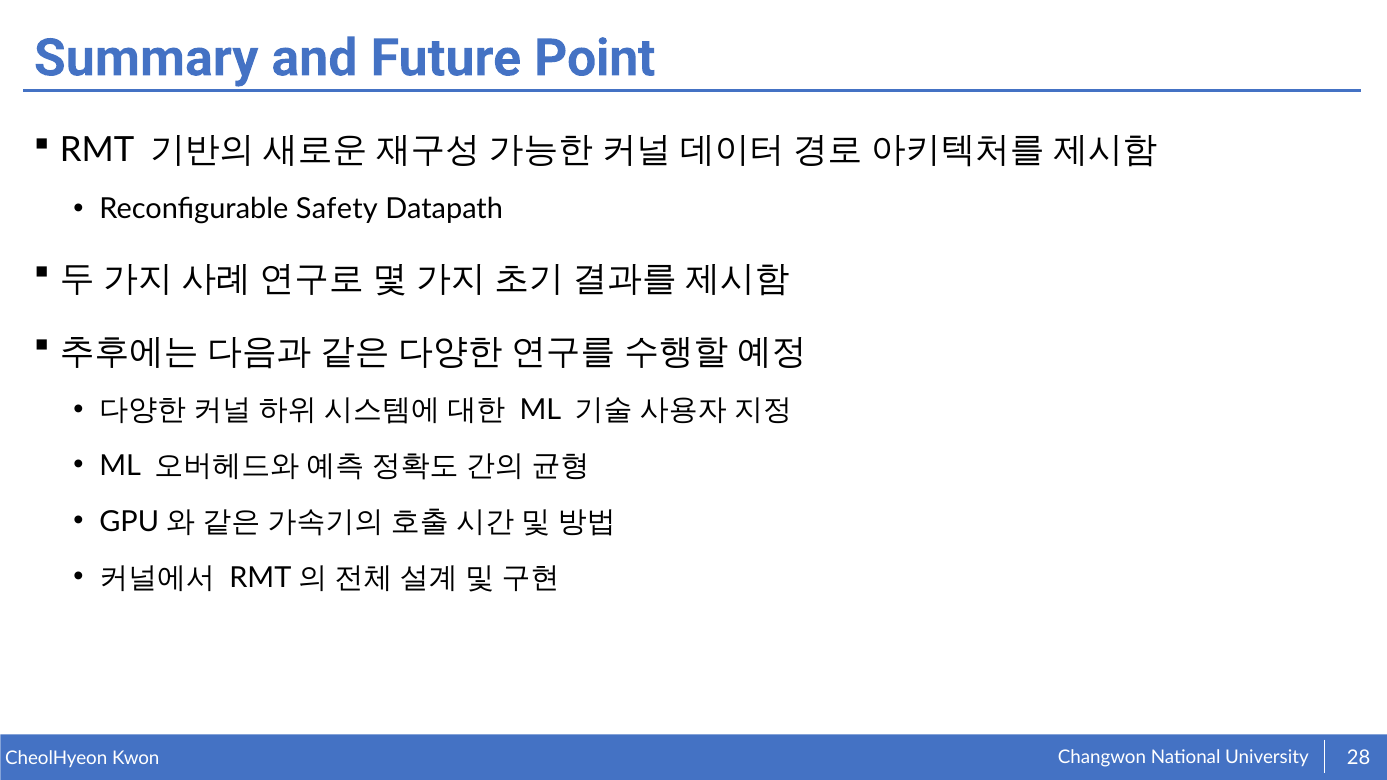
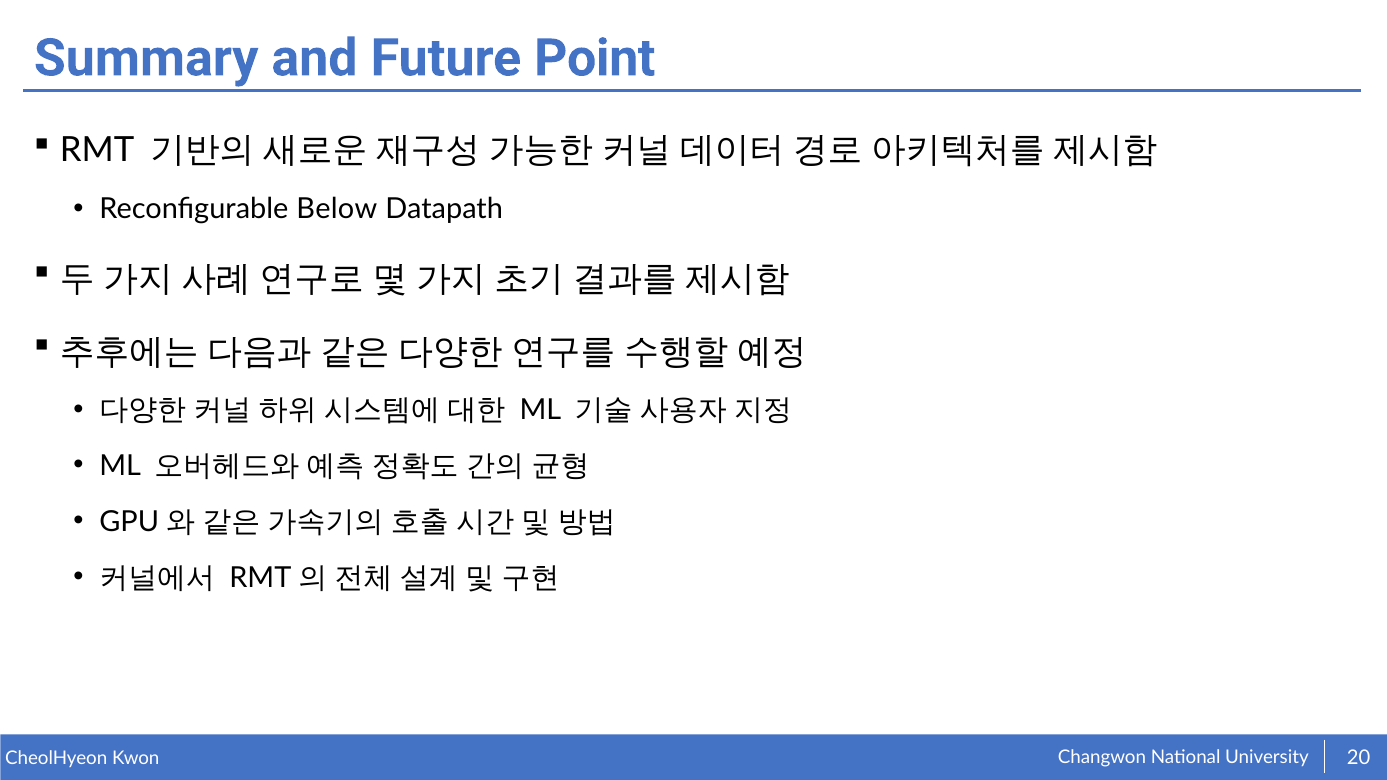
Safety: Safety -> Below (337, 209)
28: 28 -> 20 (1359, 758)
